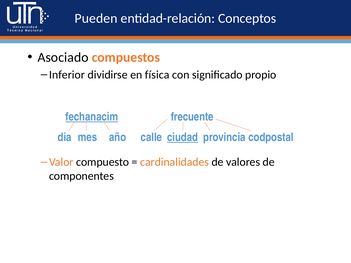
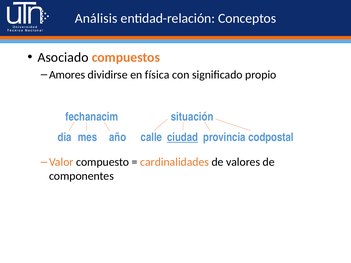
Pueden: Pueden -> Análisis (96, 18)
Inferior: Inferior -> Amores (67, 75)
fechanacim underline: present -> none (92, 117)
frecuente: frecuente -> situación (192, 117)
